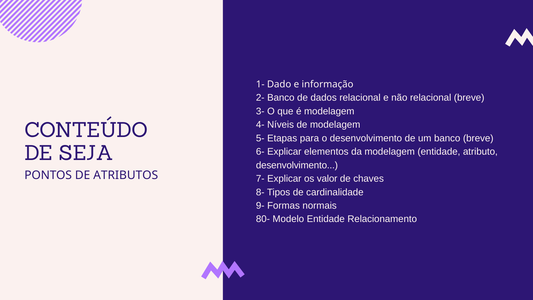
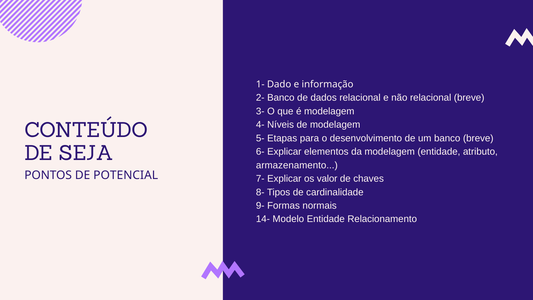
desenvolvimento: desenvolvimento -> armazenamento (297, 165)
ATRIBUTOS: ATRIBUTOS -> POTENCIAL (126, 175)
80-: 80- -> 14- (263, 219)
